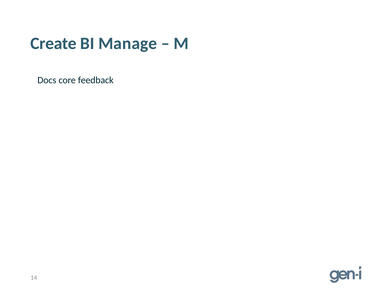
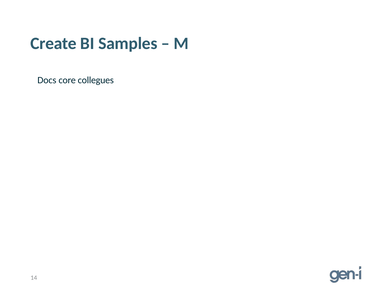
Manage: Manage -> Samples (128, 43)
feedback: feedback -> collegues (96, 80)
